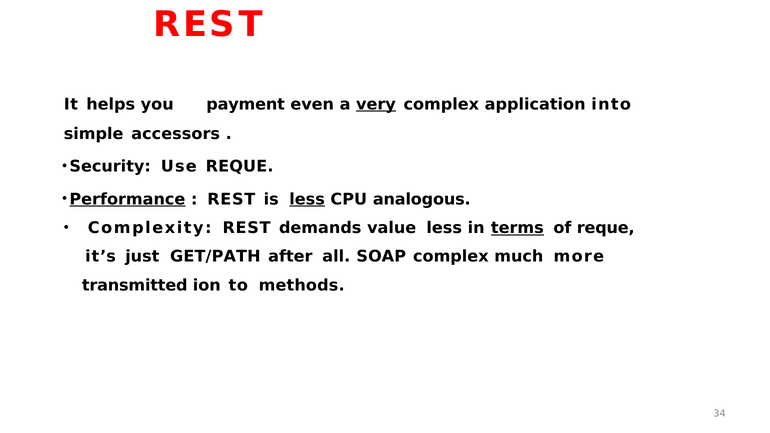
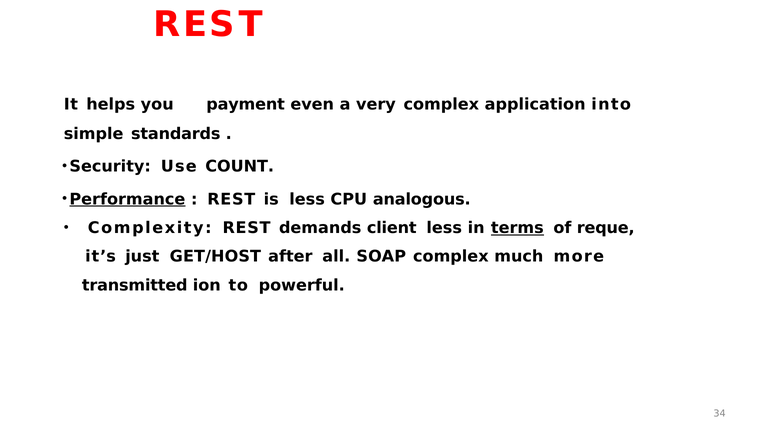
very underline: present -> none (376, 104)
accessors: accessors -> standards (176, 134)
Use REQUE: REQUE -> COUNT (240, 167)
less underline: present -> none (307, 199)
value: value -> client (392, 228)
GET/PATH: GET/PATH -> GET/HOST (215, 257)
methods: methods -> powerful (302, 285)
